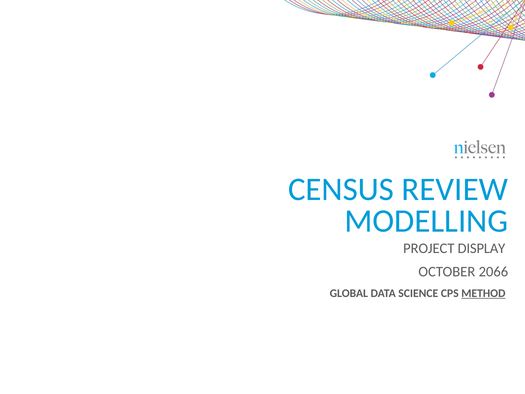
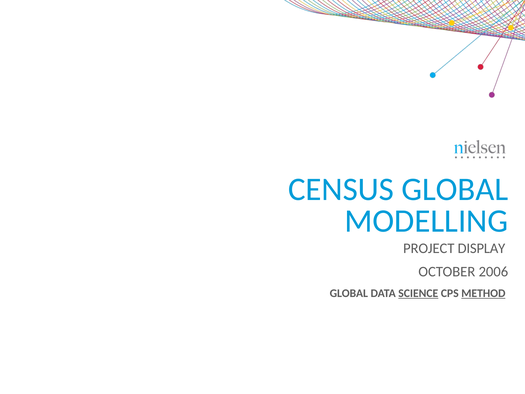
CENSUS REVIEW: REVIEW -> GLOBAL (455, 189)
2066: 2066 -> 2006 (493, 272)
SCIENCE underline: none -> present (418, 293)
